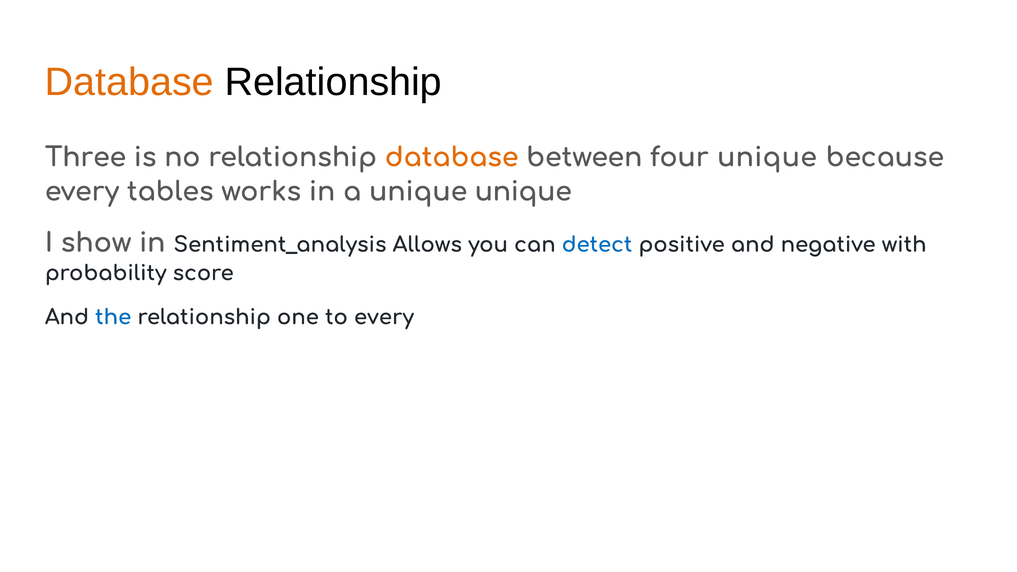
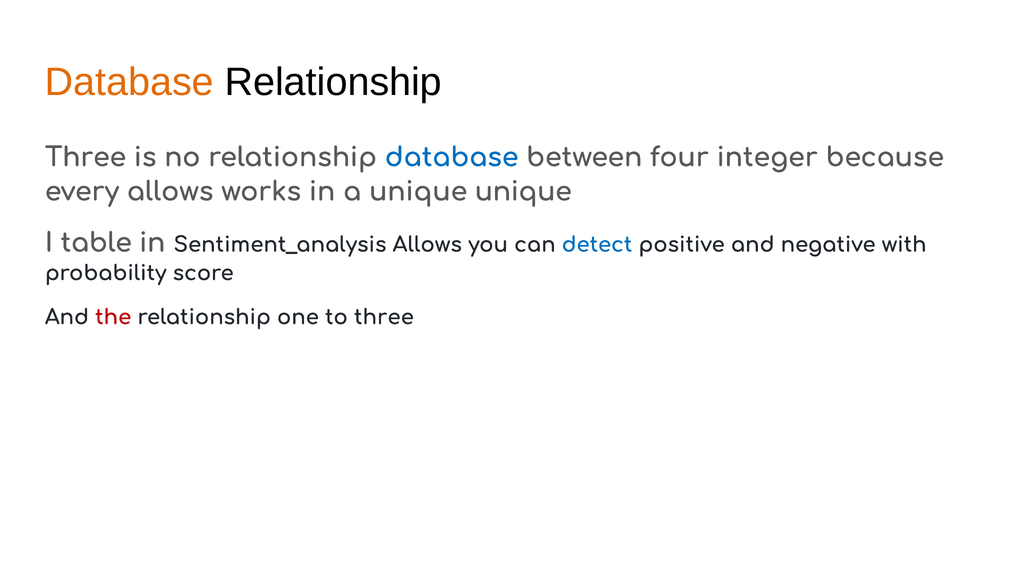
database colour: orange -> blue (452, 157)
four unique: unique -> integer (767, 157)
every tables: tables -> allows (170, 192)
show: show -> table (96, 243)
the colour: blue -> red (113, 317)
to every: every -> three (384, 317)
